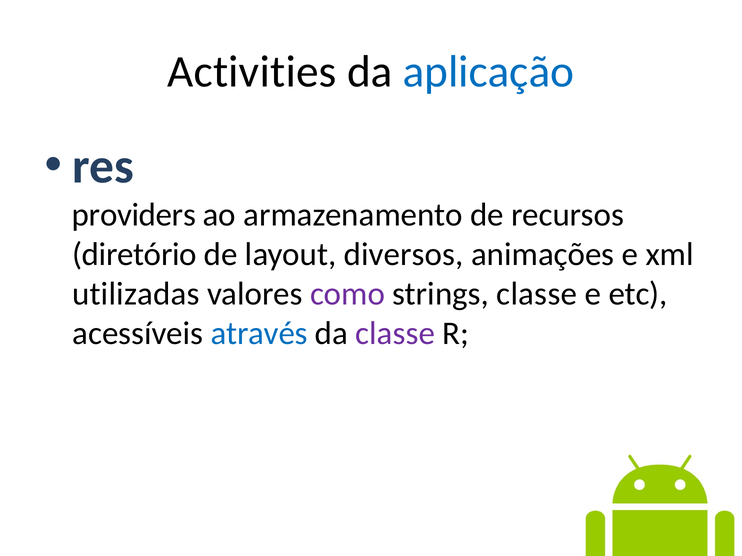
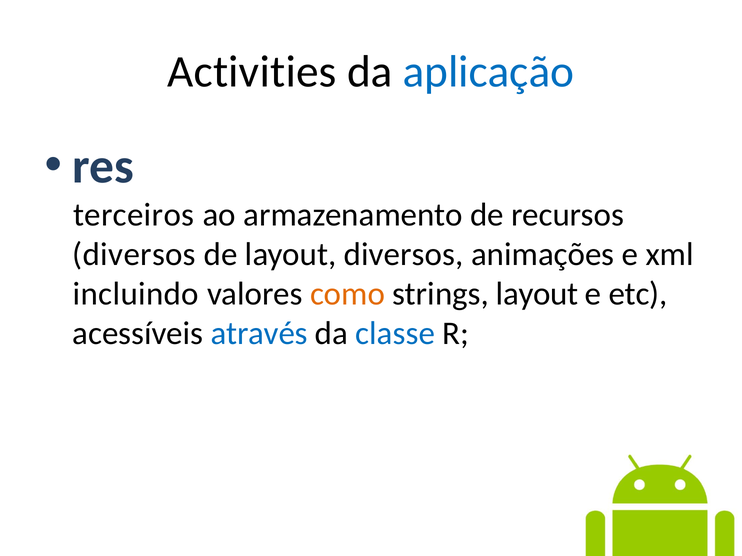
providers: providers -> terceiros (134, 215)
diretório: diretório -> diversos (134, 255)
utilizadas: utilizadas -> incluindo (136, 294)
como colour: purple -> orange (348, 294)
strings classe: classe -> layout (537, 294)
classe colour: purple -> blue (395, 334)
